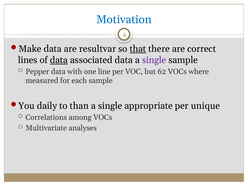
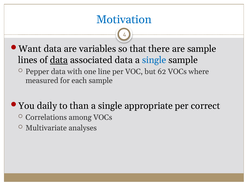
Make: Make -> Want (30, 49)
resultvar: resultvar -> variables (98, 49)
that underline: present -> none (138, 49)
are correct: correct -> sample (202, 49)
single colour: purple -> blue (154, 60)
unique: unique -> correct (205, 106)
